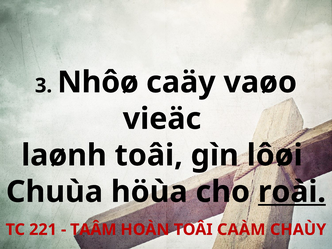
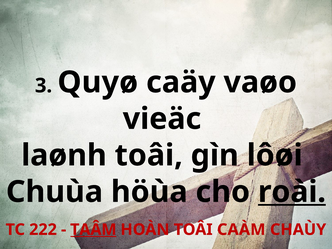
Nhôø: Nhôø -> Quyø (98, 82)
221: 221 -> 222 (43, 230)
TAÂM underline: none -> present (93, 230)
